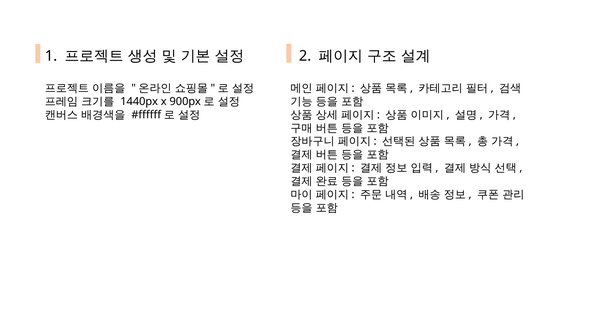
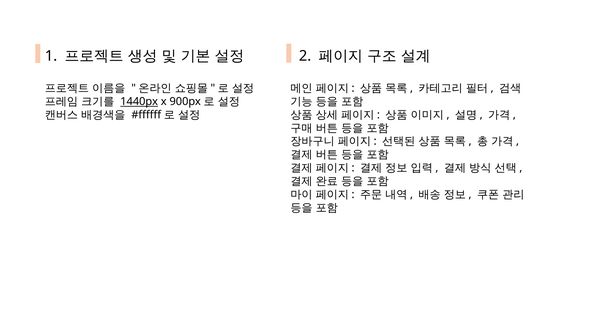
1440px underline: none -> present (139, 101)
